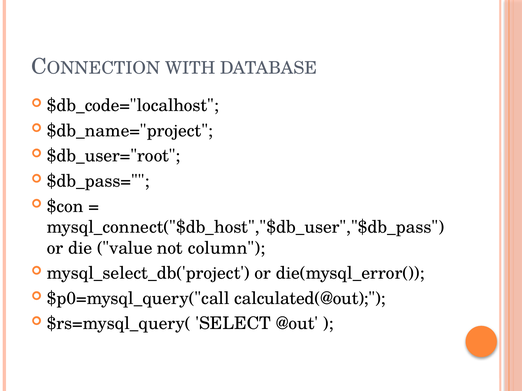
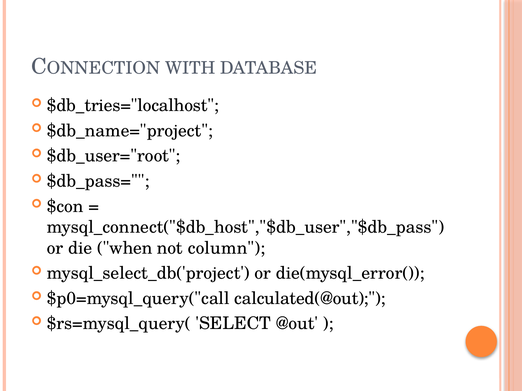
$db_code="localhost: $db_code="localhost -> $db_tries="localhost (133, 106)
value: value -> when (125, 248)
